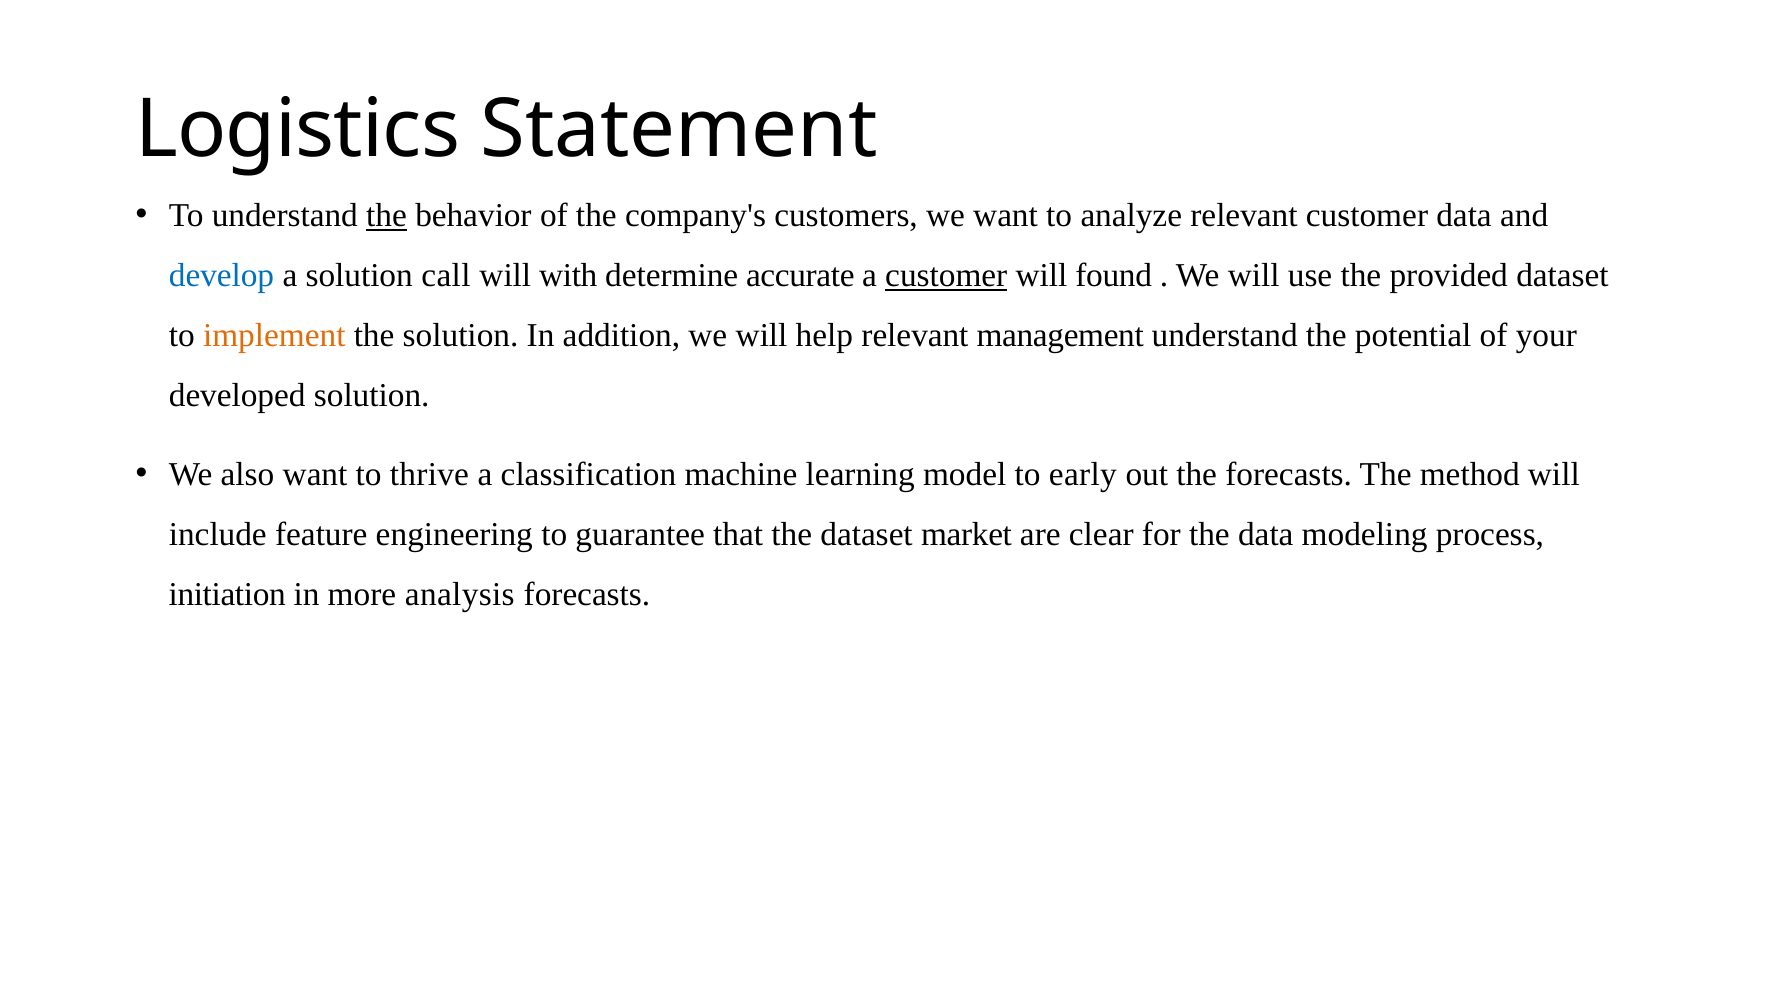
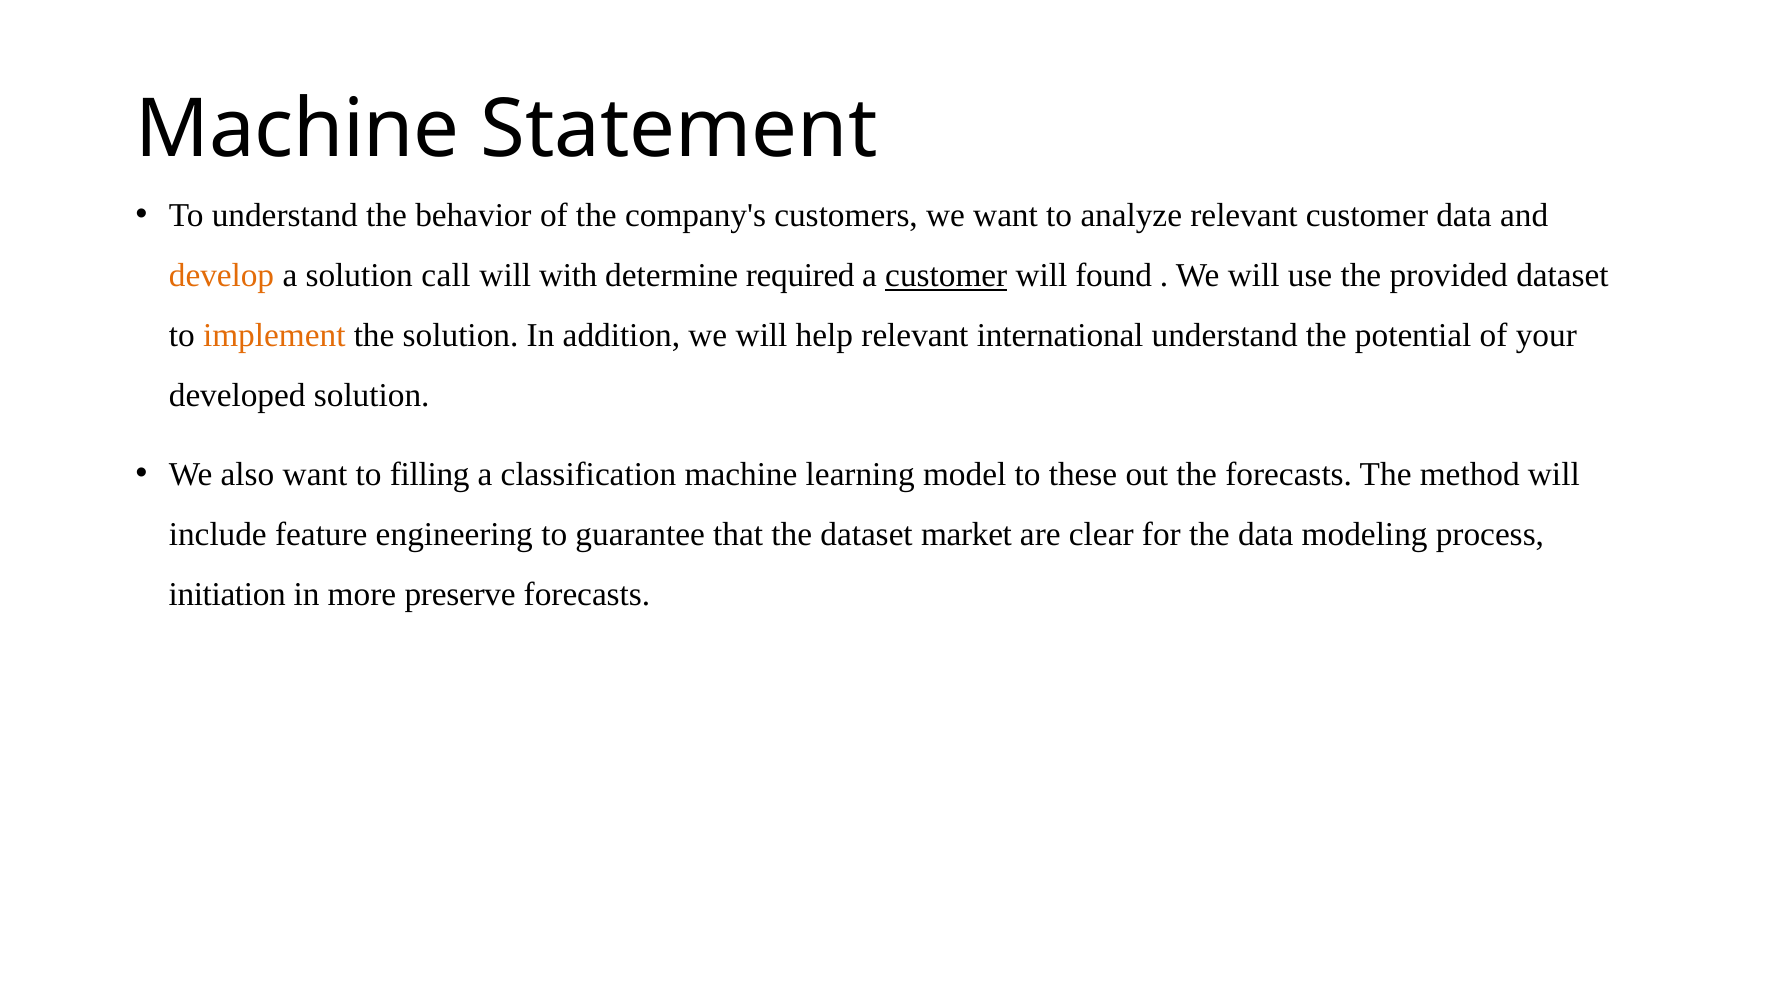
Logistics: Logistics -> Machine (298, 129)
the underline: present -> none (387, 216)
develop colour: blue -> orange (222, 276)
accurate: accurate -> required (800, 276)
management: management -> international (1060, 336)
thrive: thrive -> filling (430, 474)
early: early -> these (1083, 474)
analysis: analysis -> preserve (460, 594)
